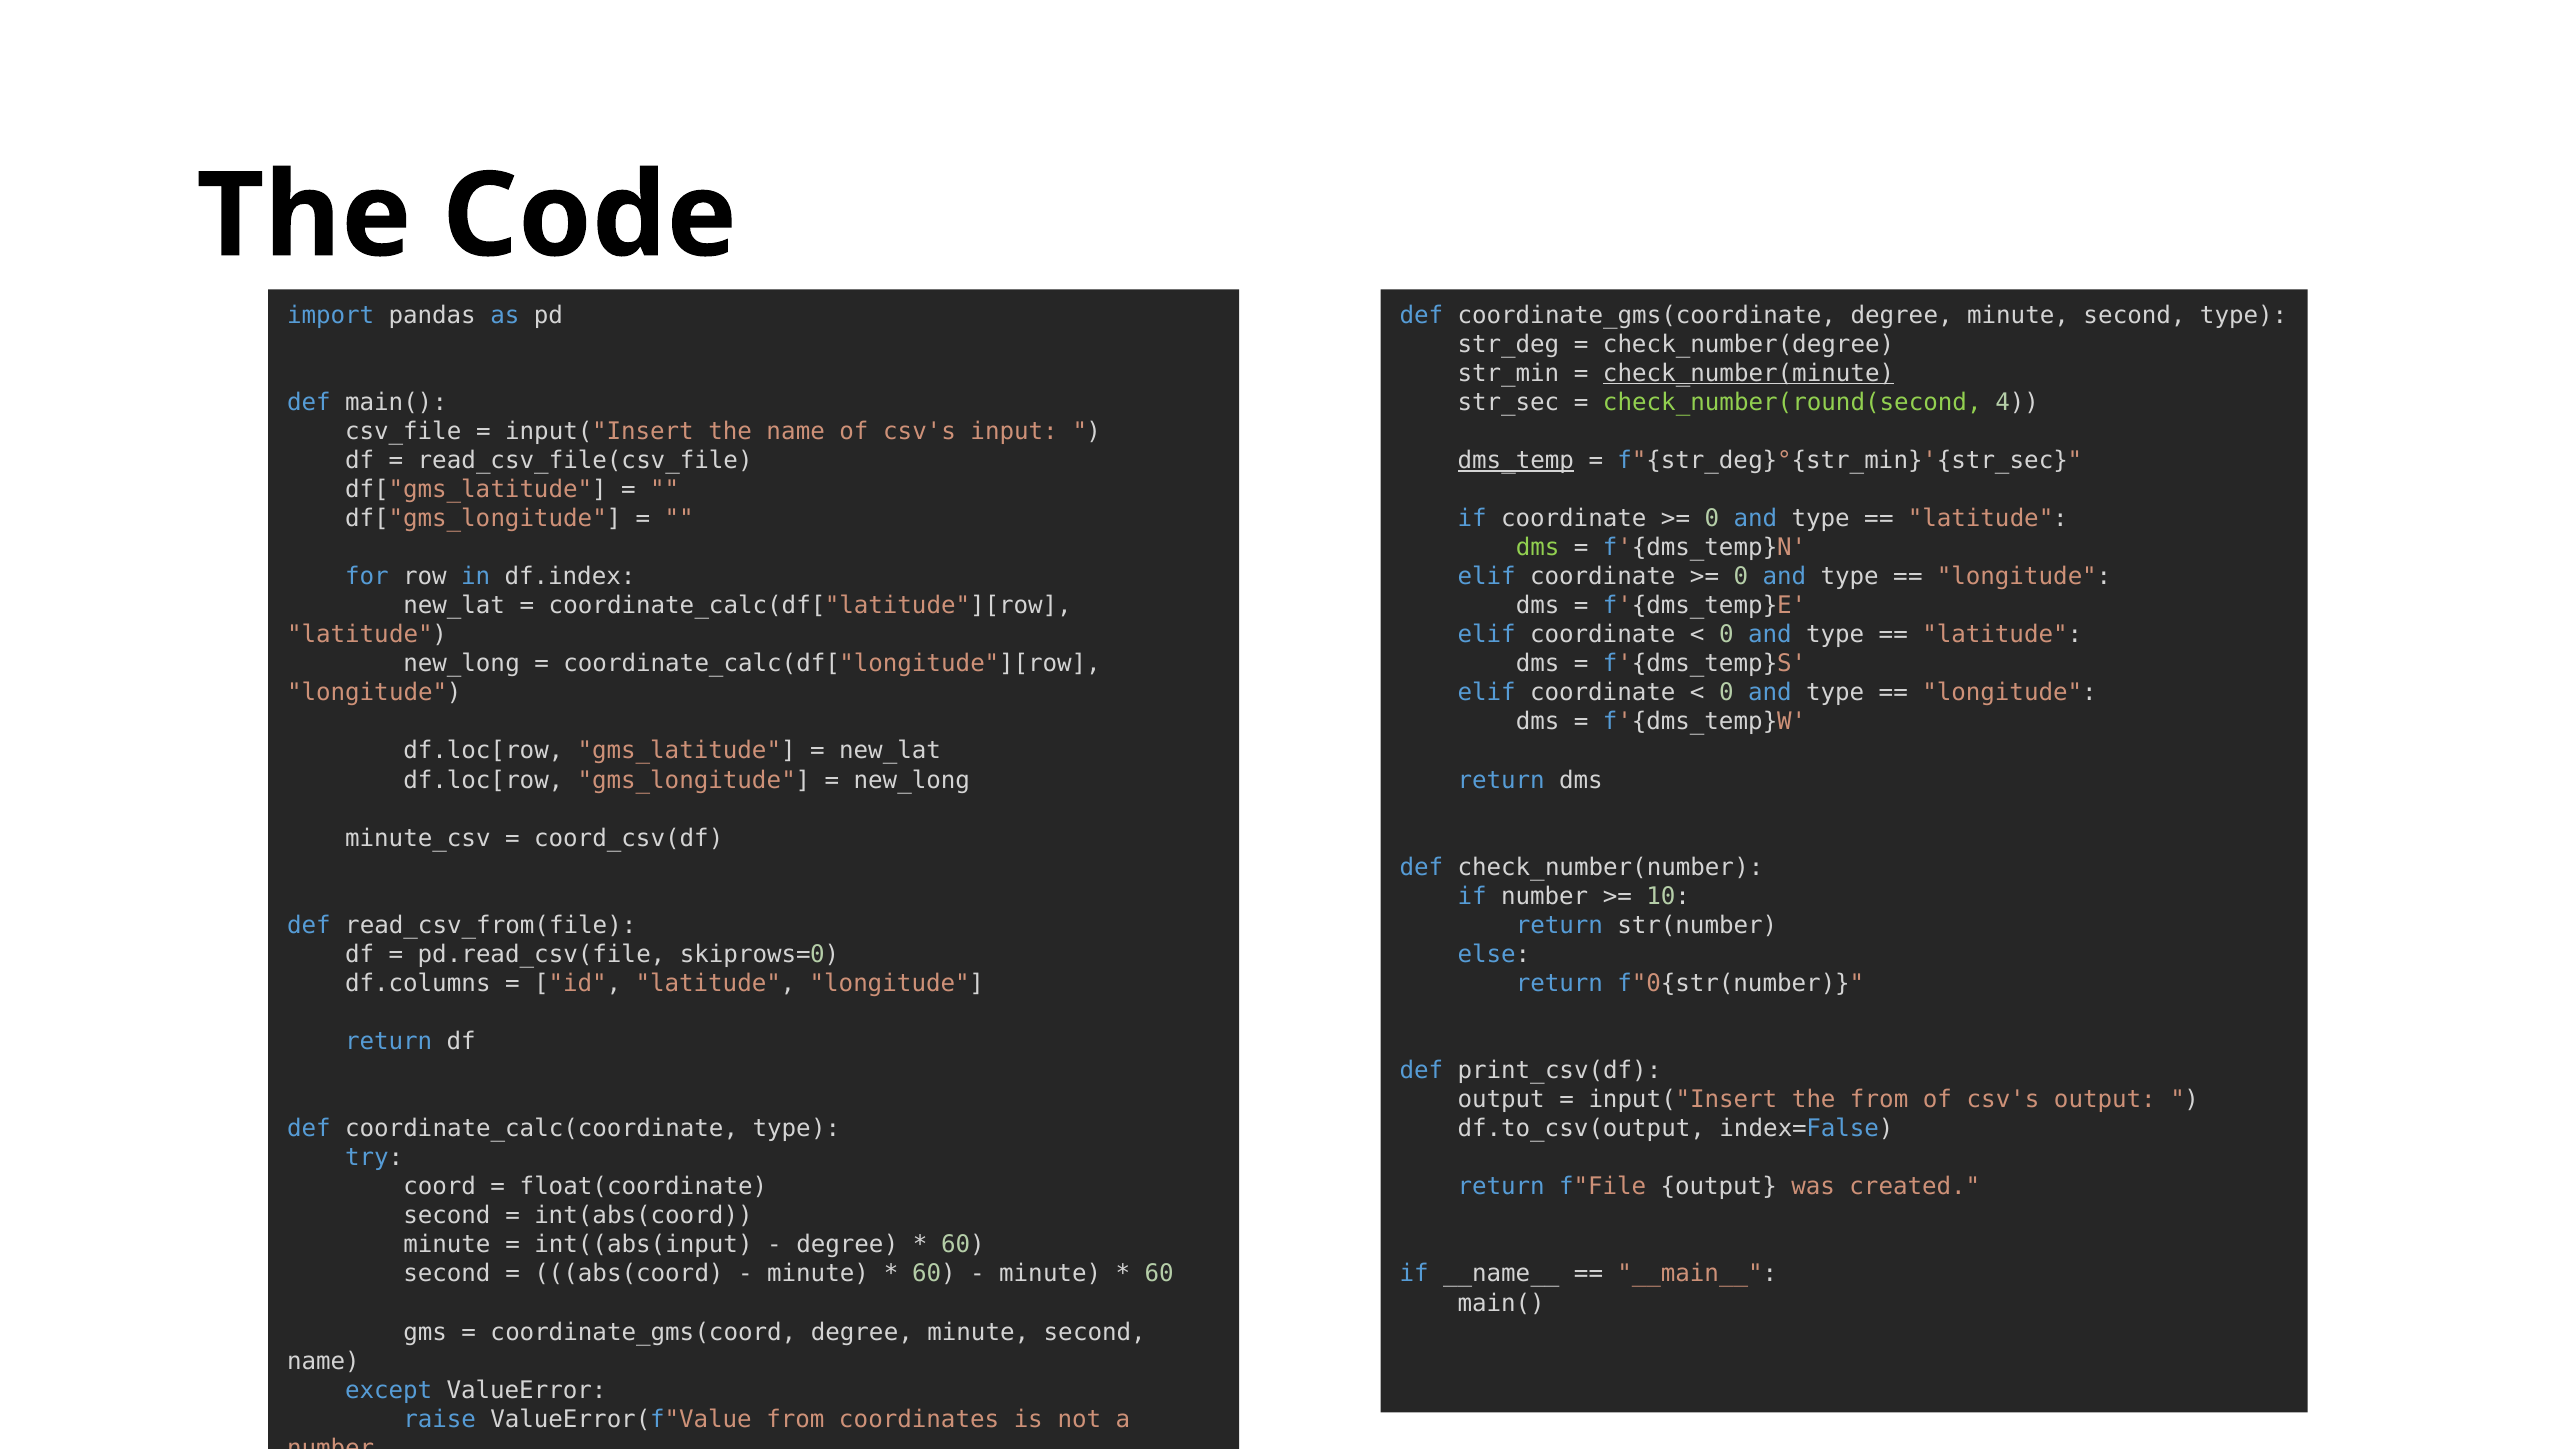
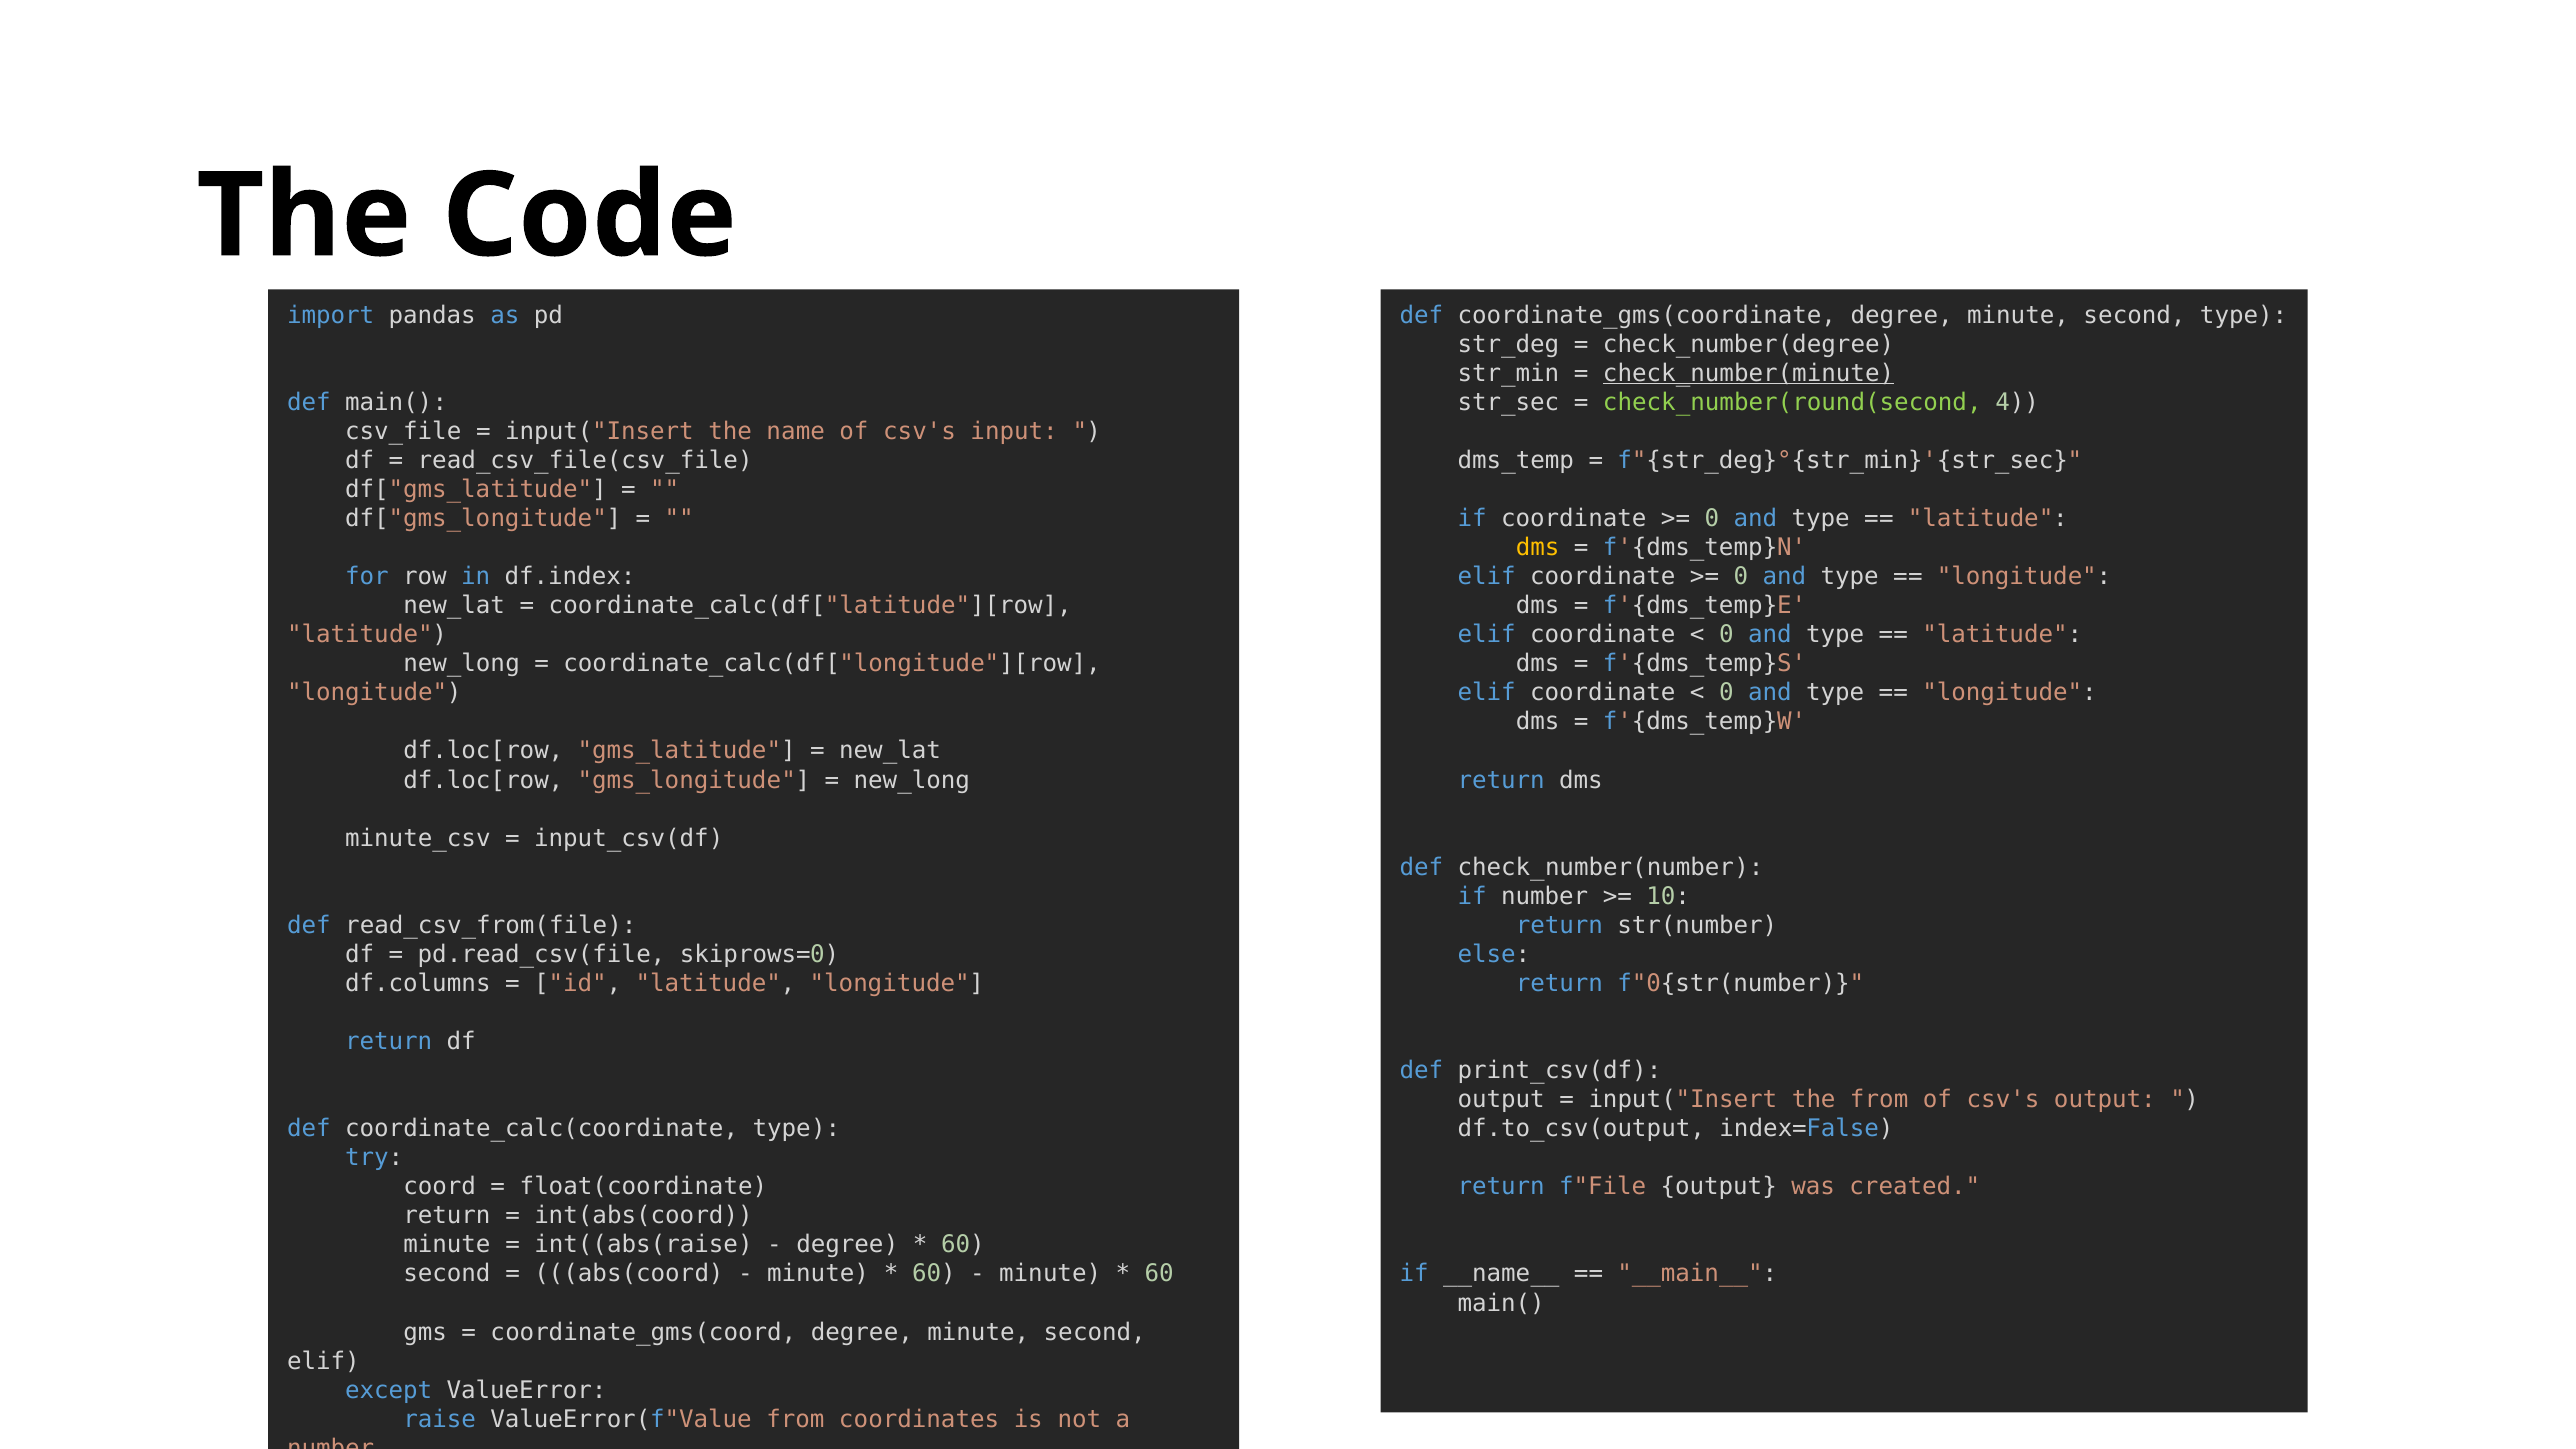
dms_temp underline: present -> none (1516, 460)
dms colour: light green -> yellow (1538, 548)
coord_csv(df: coord_csv(df -> input_csv(df (629, 838)
second: second -> return (447, 1216)
int((abs(input: int((abs(input -> int((abs(raise (643, 1245)
name: name -> elif (323, 1361)
